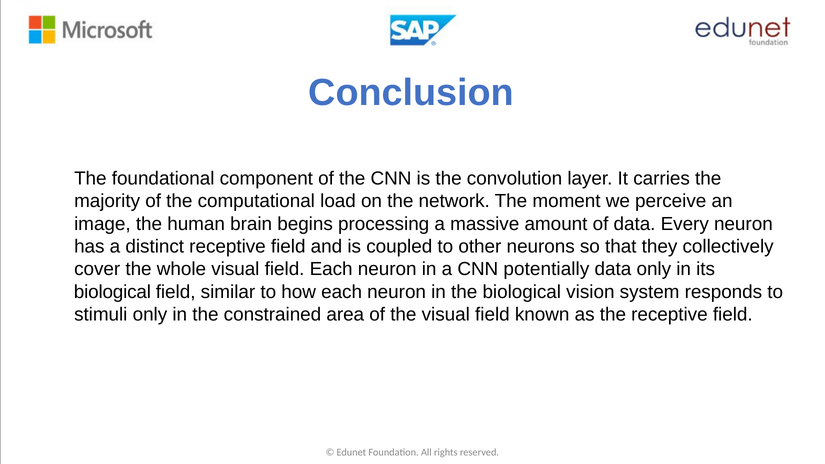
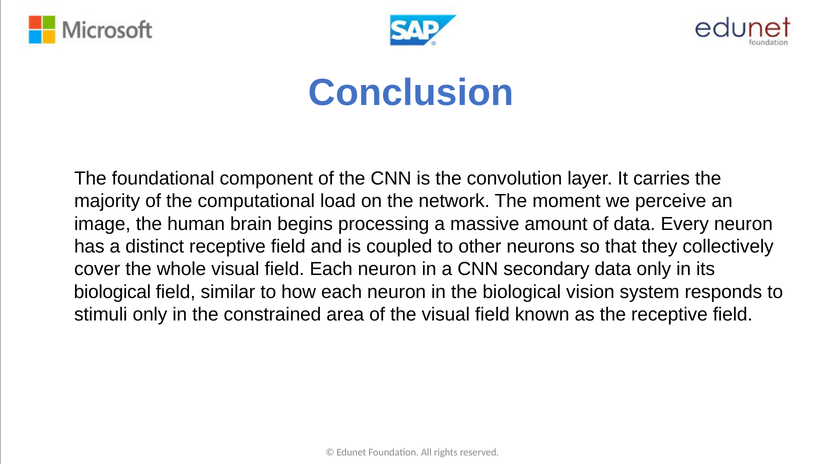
potentially: potentially -> secondary (547, 269)
